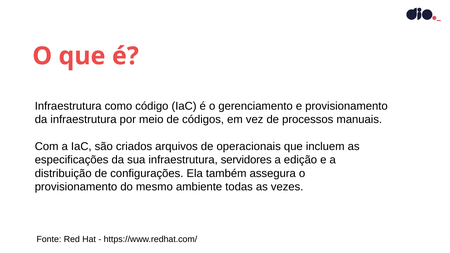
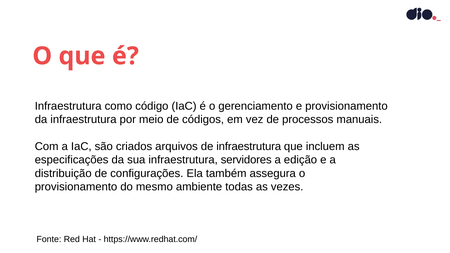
de operacionais: operacionais -> infraestrutura (249, 147)
